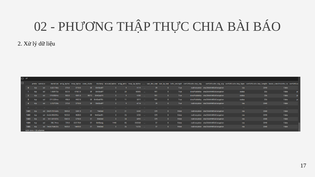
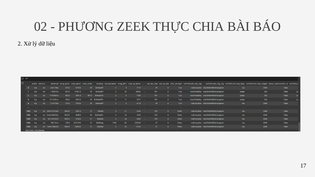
THẬP: THẬP -> ZEEK (134, 27)
